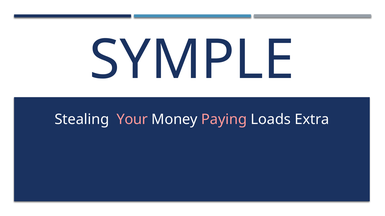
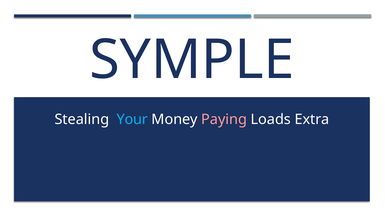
Your colour: pink -> light blue (132, 120)
